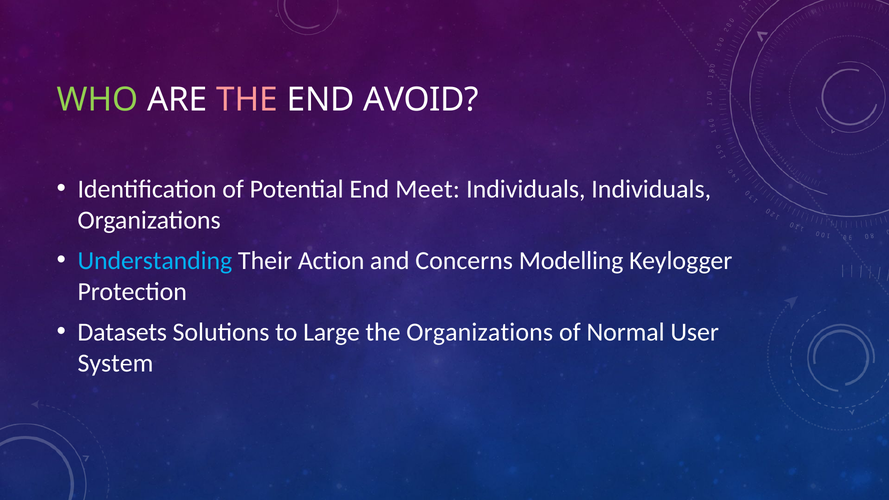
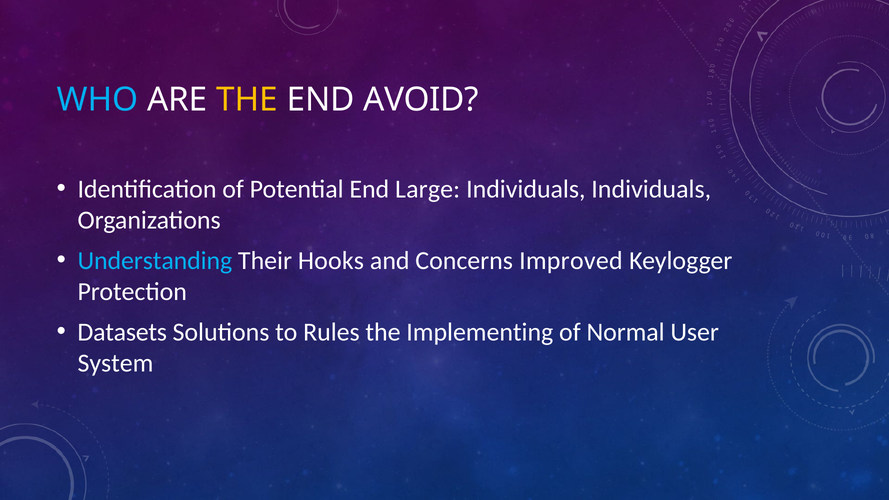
WHO colour: light green -> light blue (98, 100)
THE colour: pink -> yellow (247, 100)
Meet: Meet -> Large (428, 189)
Action: Action -> Hooks (331, 261)
Modelling: Modelling -> Improved (571, 261)
Large: Large -> Rules (331, 332)
the Organizations: Organizations -> Implementing (480, 332)
